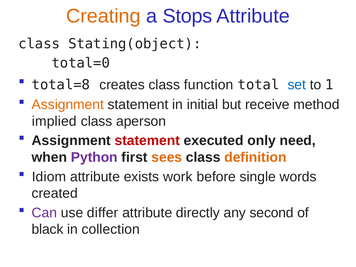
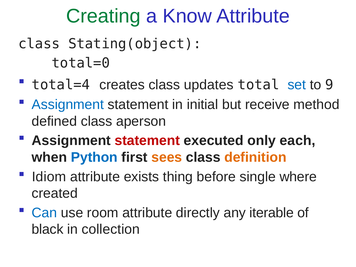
Creating colour: orange -> green (103, 16)
Stops: Stops -> Know (187, 16)
total=8: total=8 -> total=4 (61, 85)
function: function -> updates (209, 85)
1: 1 -> 9 (329, 85)
Assignment colour: orange -> blue (68, 105)
implied: implied -> defined (54, 121)
need: need -> each (298, 141)
Python colour: purple -> blue (94, 157)
work: work -> thing (178, 177)
words: words -> where (298, 177)
Can colour: purple -> blue (44, 213)
differ: differ -> room (103, 213)
second: second -> iterable (272, 213)
